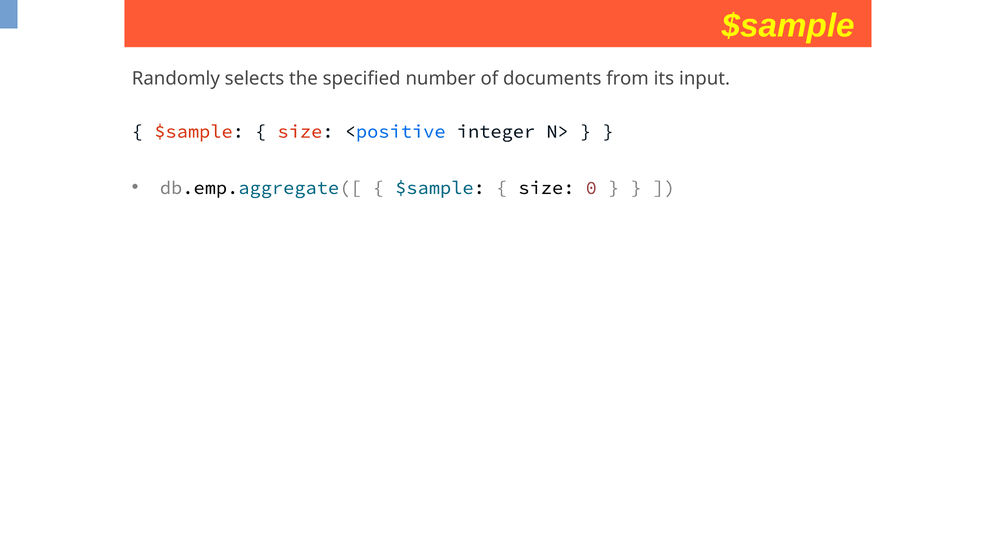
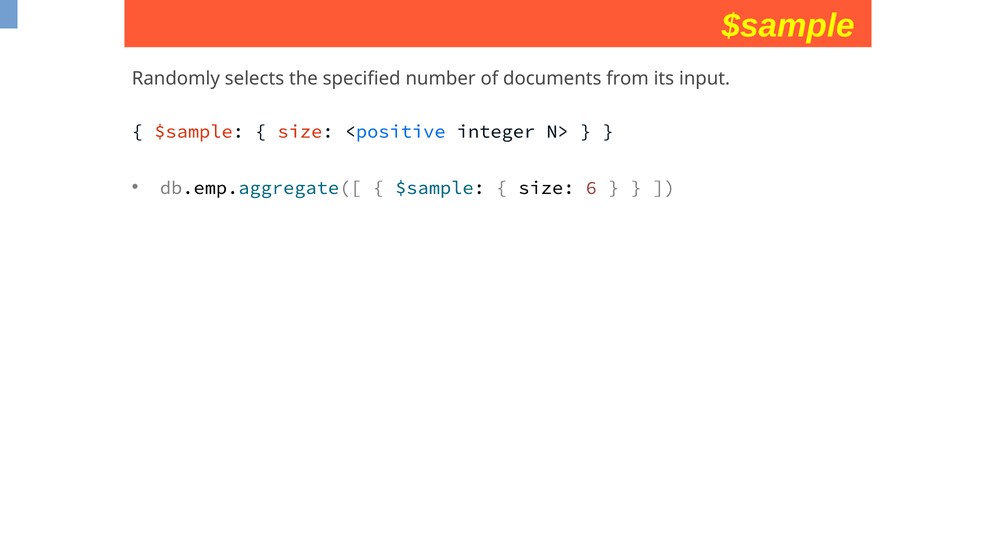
0: 0 -> 6 (591, 188)
